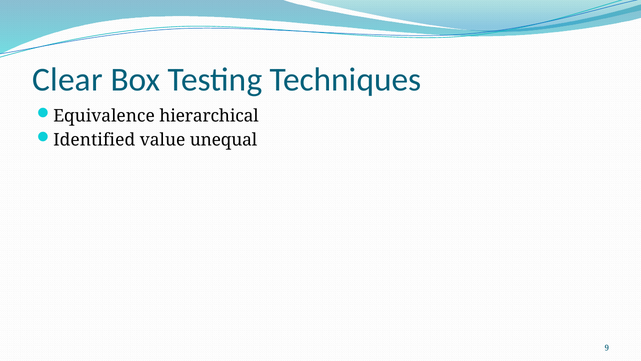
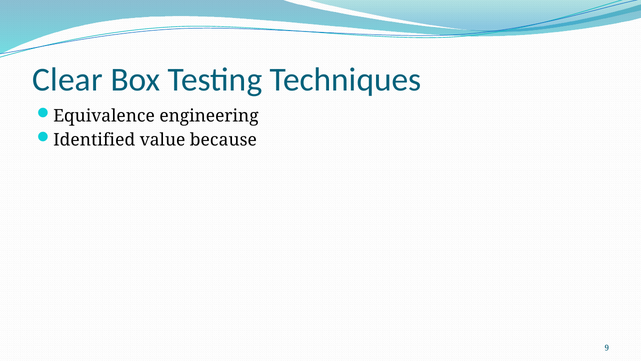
hierarchical: hierarchical -> engineering (209, 116)
unequal: unequal -> because (223, 140)
